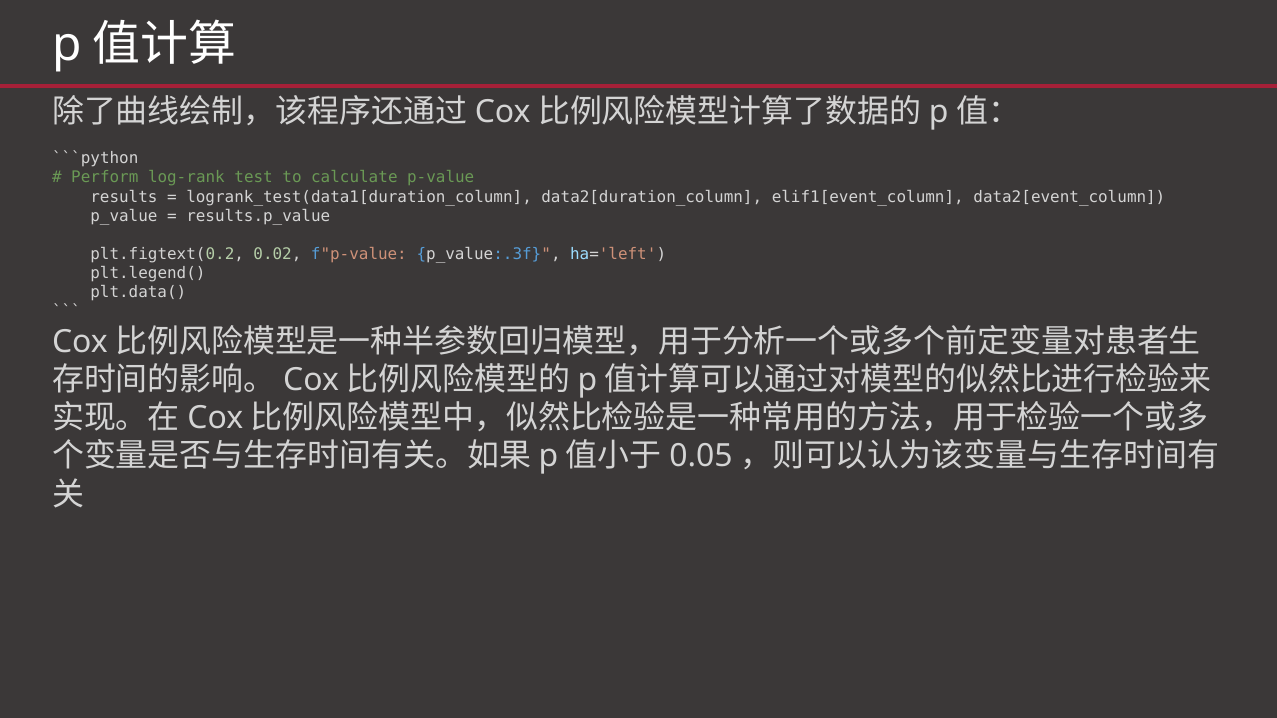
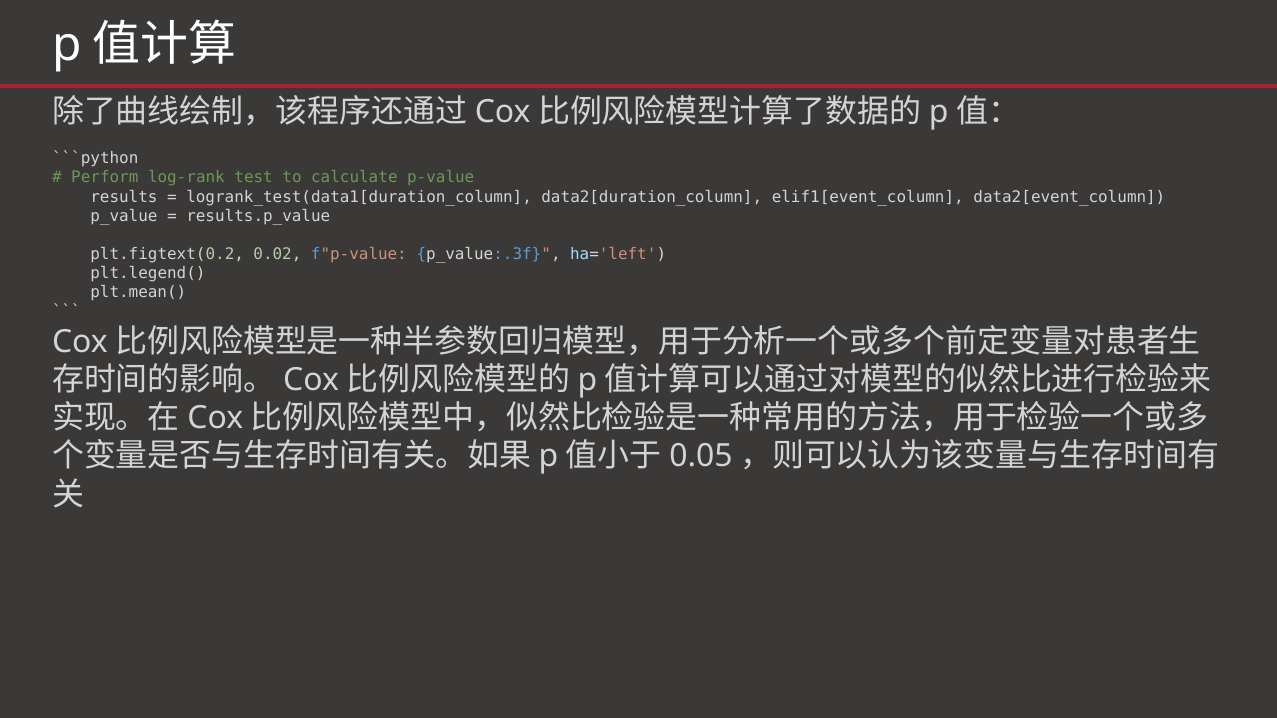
plt.data(: plt.data( -> plt.mean( (138, 293)
